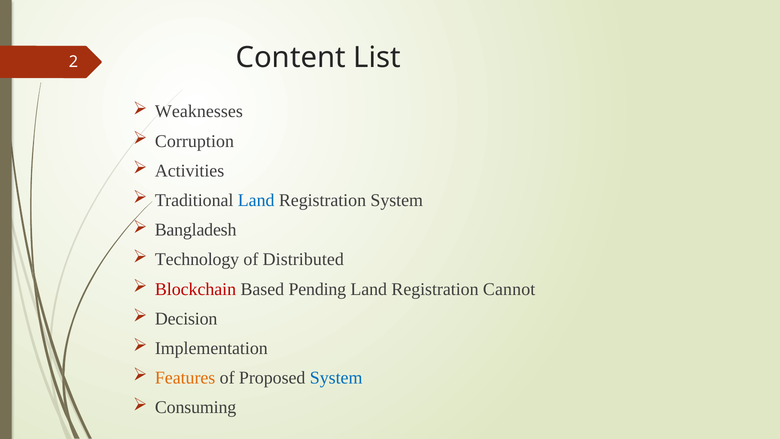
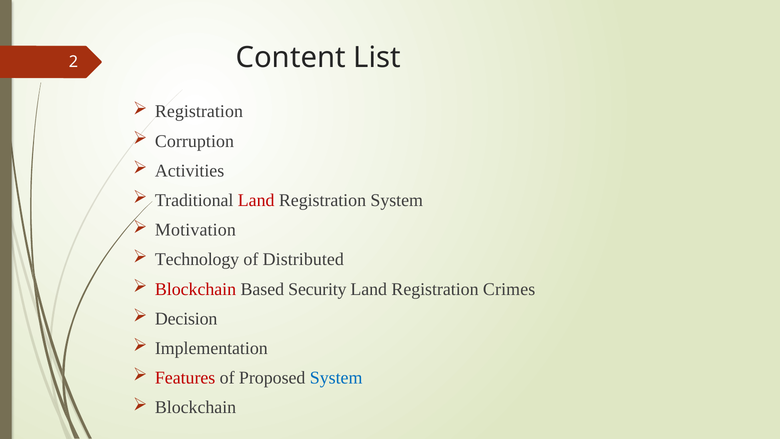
Weaknesses: Weaknesses -> Registration (199, 112)
Land colour: blue -> red (256, 200)
Bangladesh: Bangladesh -> Motivation (195, 230)
Pending: Pending -> Security (317, 289)
Cannot: Cannot -> Crimes (509, 289)
Features colour: orange -> red (185, 378)
Consuming: Consuming -> Blockchain (196, 407)
